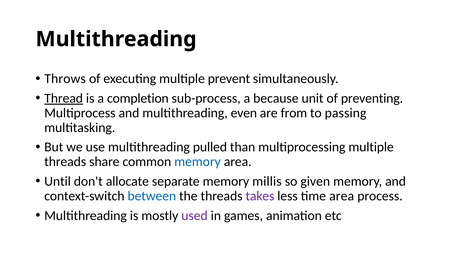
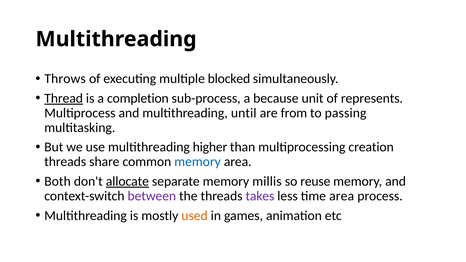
prevent: prevent -> blocked (229, 79)
preventing: preventing -> represents (372, 98)
even: even -> until (244, 113)
pulled: pulled -> higher (210, 147)
multiprocessing multiple: multiple -> creation (371, 147)
Until: Until -> Both (57, 181)
allocate underline: none -> present (127, 181)
given: given -> reuse (315, 181)
between colour: blue -> purple (152, 196)
used colour: purple -> orange (195, 216)
